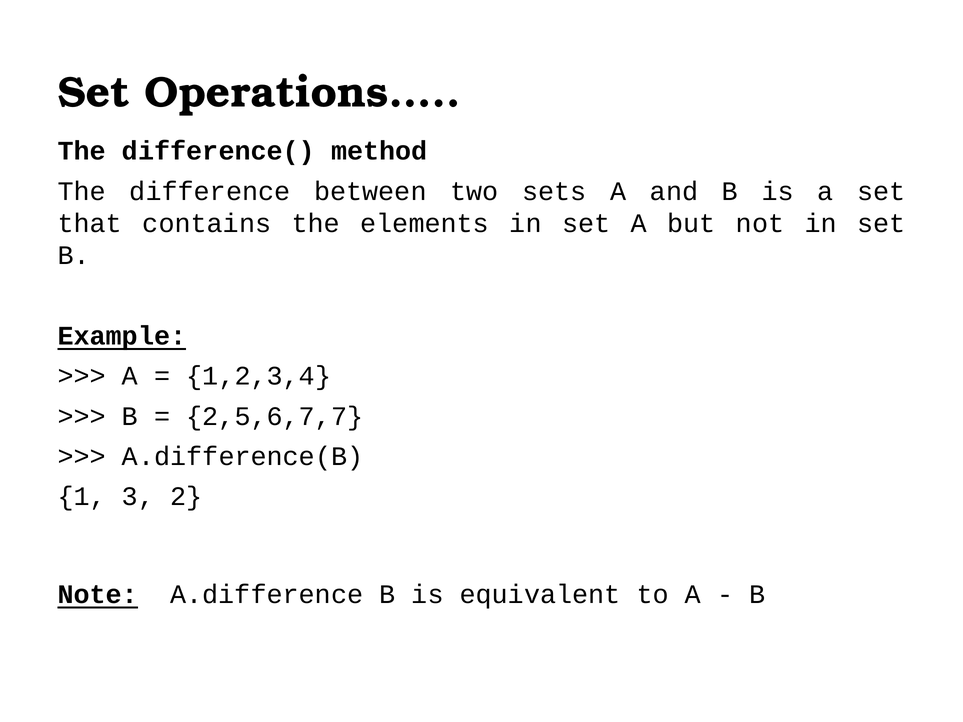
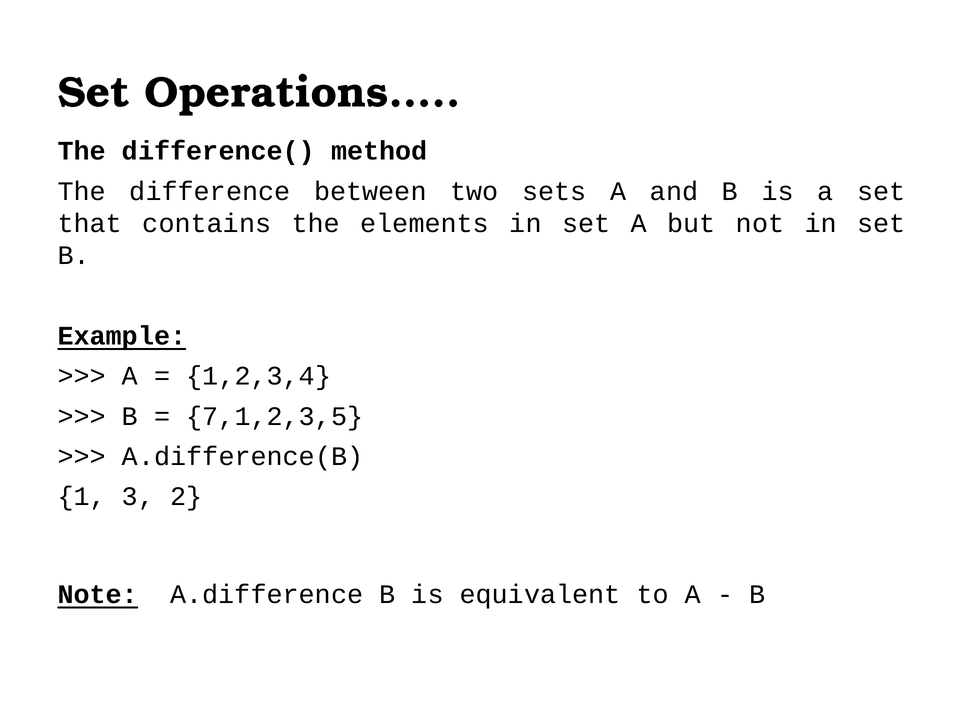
2,5,6,7,7: 2,5,6,7,7 -> 7,1,2,3,5 (275, 416)
